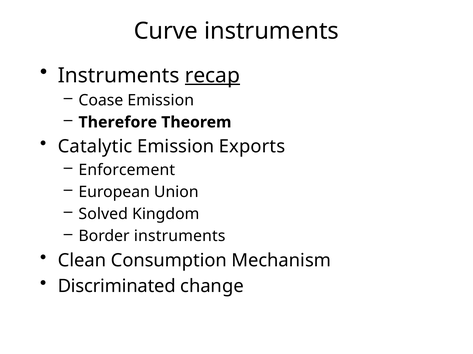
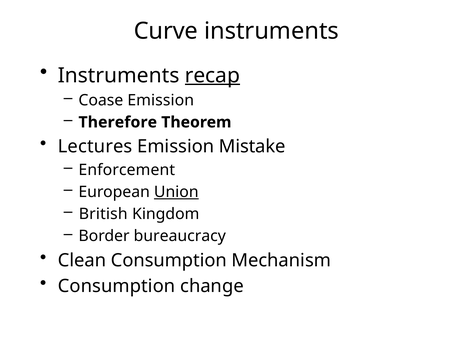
Catalytic: Catalytic -> Lectures (95, 147)
Exports: Exports -> Mistake (252, 147)
Union underline: none -> present (176, 192)
Solved: Solved -> British (103, 214)
Border instruments: instruments -> bureaucracy (180, 237)
Discriminated: Discriminated -> Consumption (117, 287)
